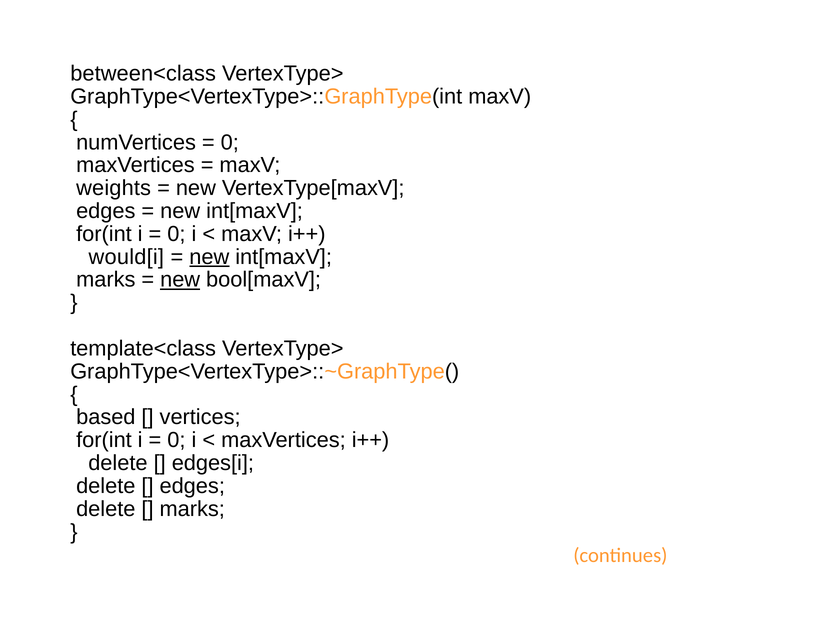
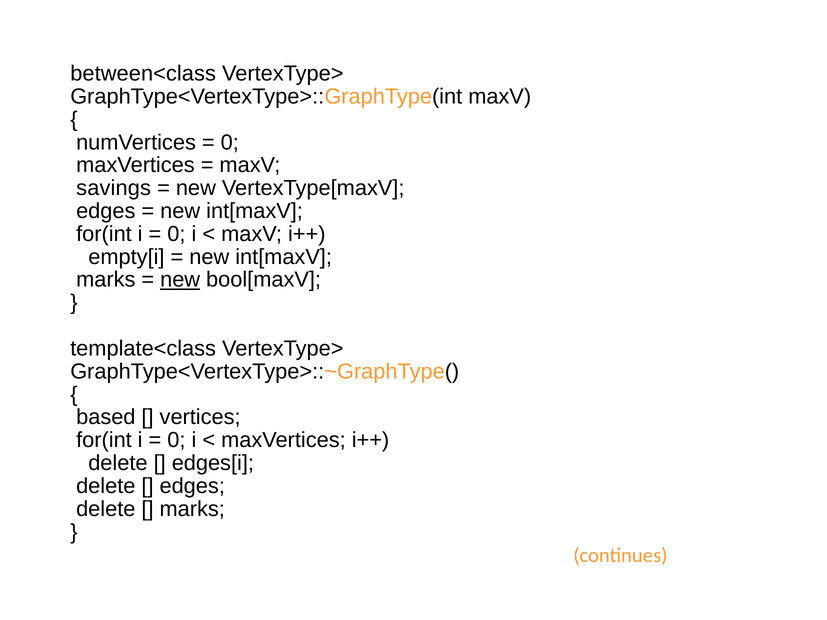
weights: weights -> savings (114, 188)
would[i: would[i -> empty[i (126, 257)
new underline: present -> none (209, 257)
